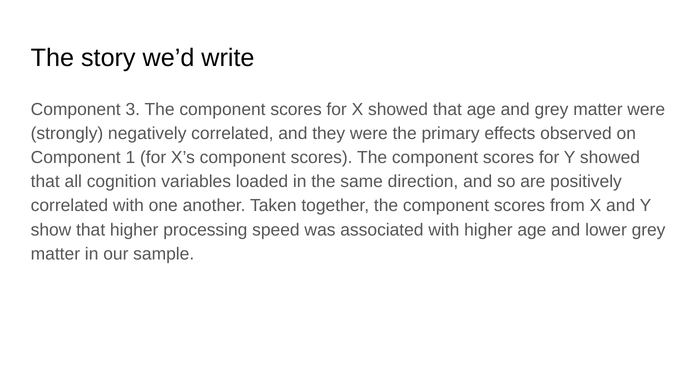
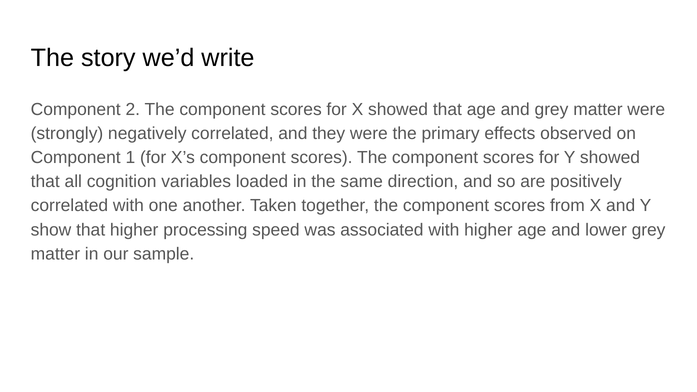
3: 3 -> 2 (133, 110)
